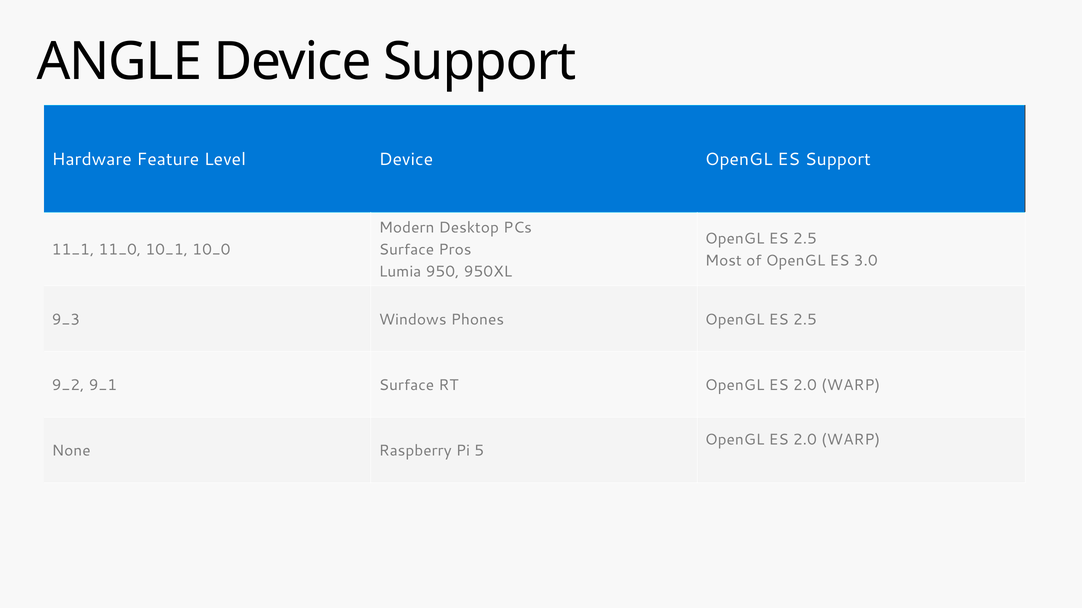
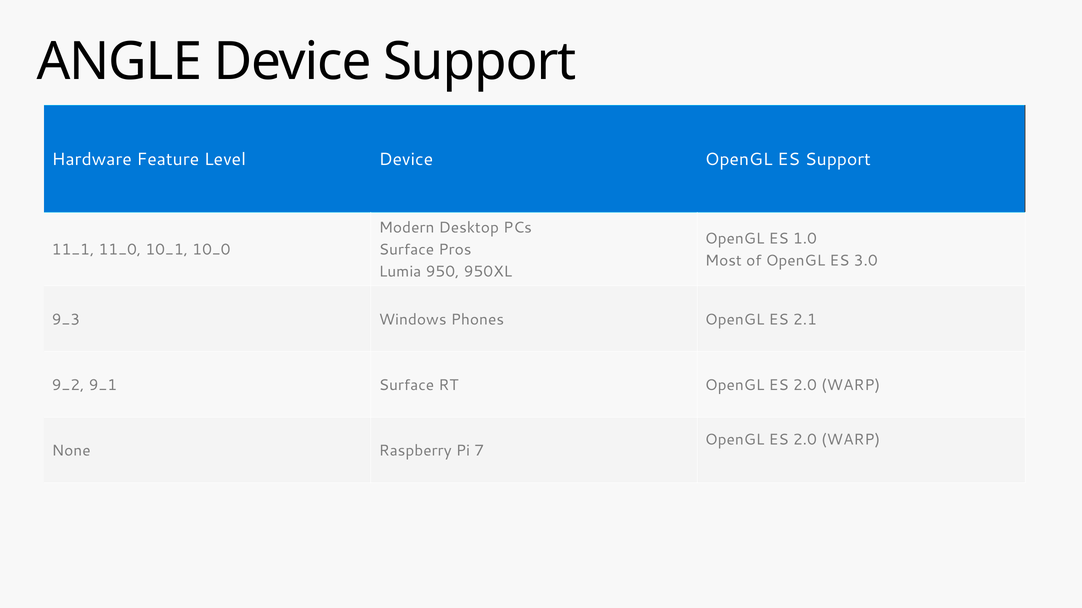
2.5: 2.5 -> 1.0 (805, 239)
Phones OpenGL ES 2.5: 2.5 -> 2.1 (805, 320)
5: 5 -> 7 (479, 451)
